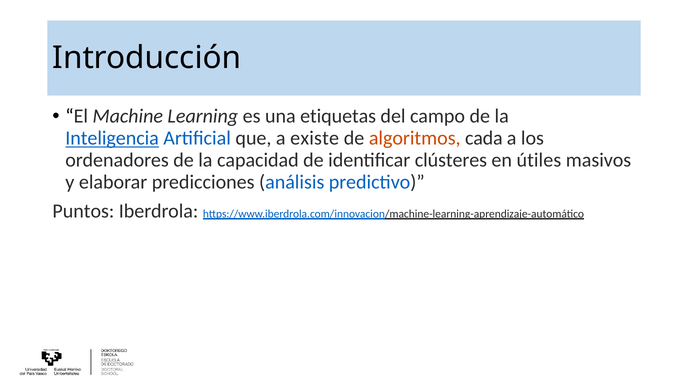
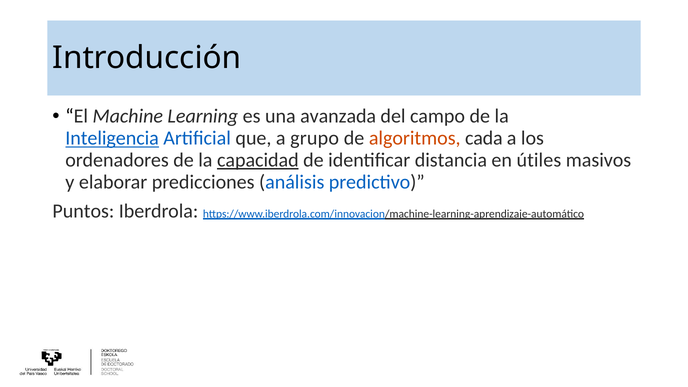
etiquetas: etiquetas -> avanzada (338, 116)
existe: existe -> grupo (315, 138)
capacidad underline: none -> present (258, 160)
clústeres: clústeres -> distancia (451, 160)
